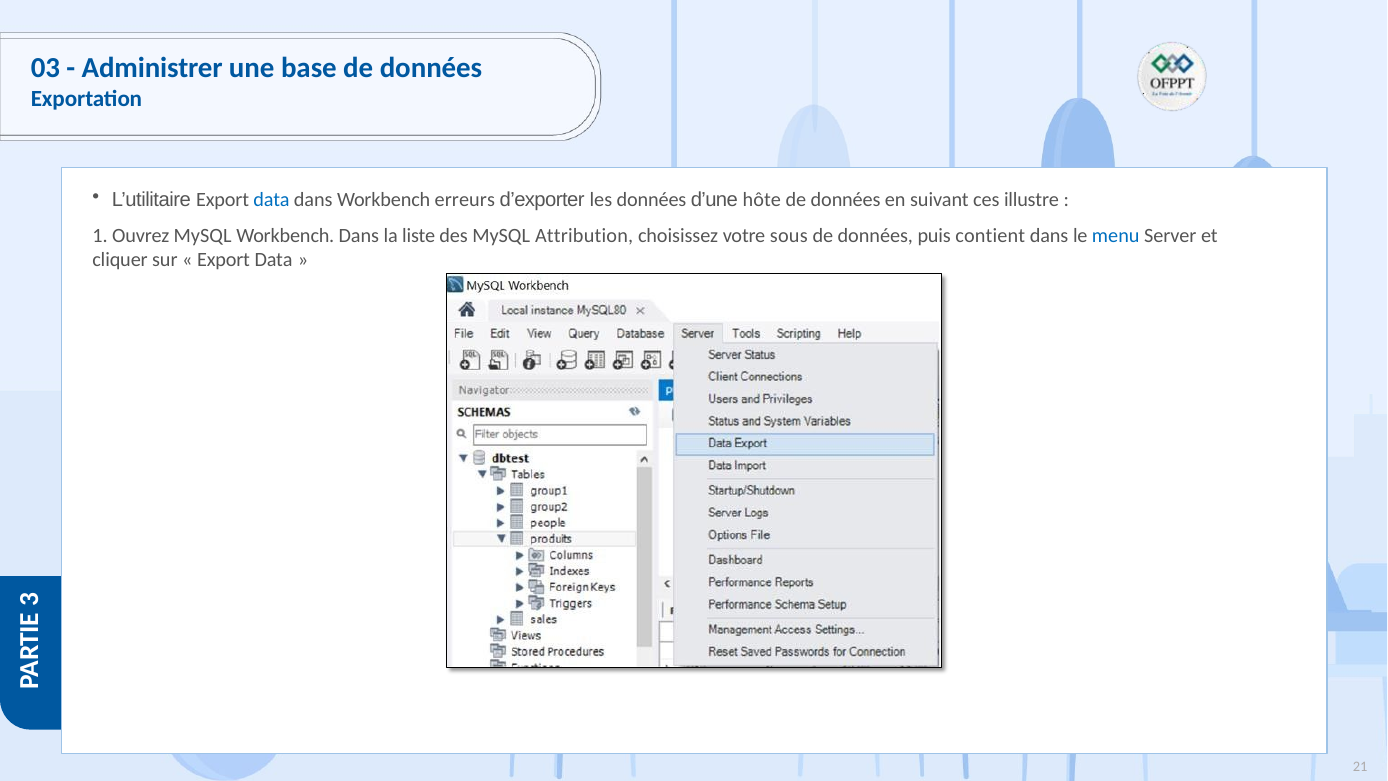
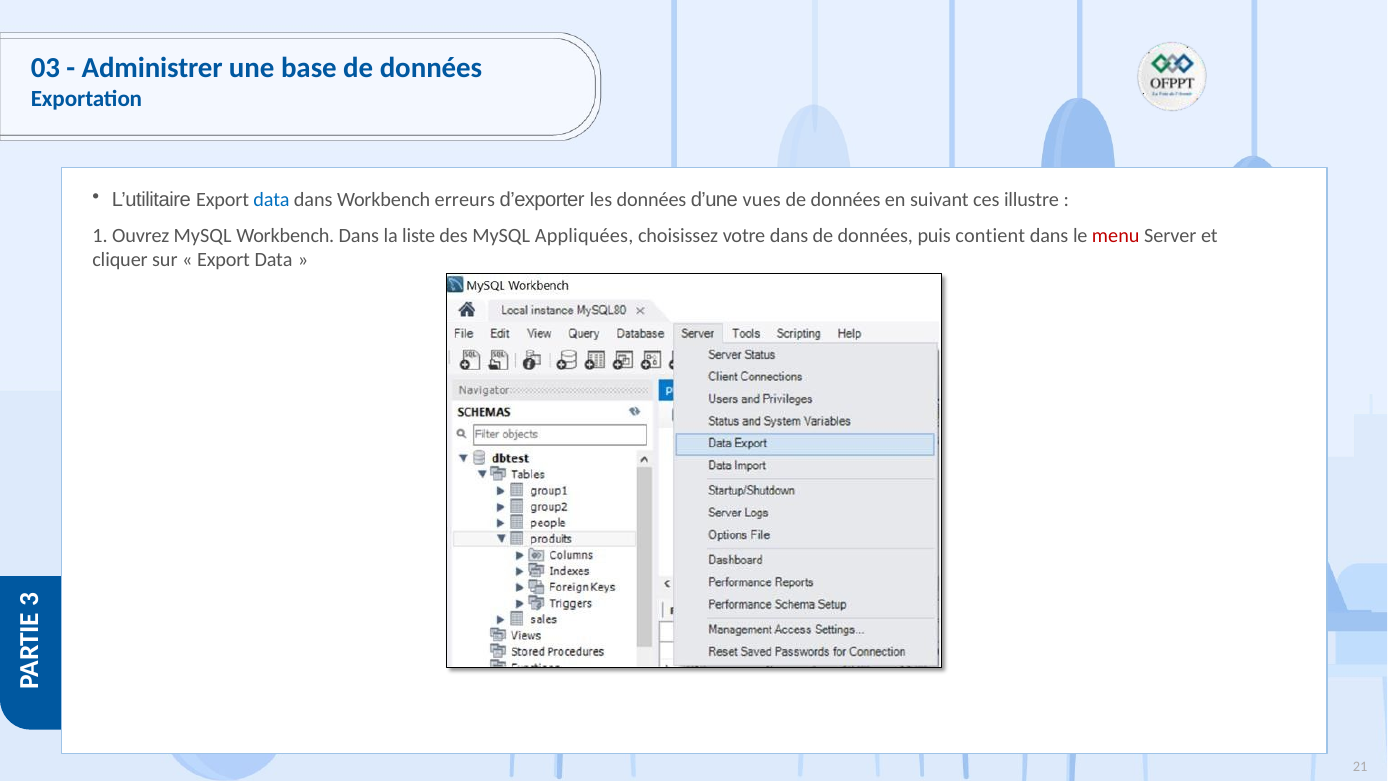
hôte: hôte -> vues (762, 200)
Attribution: Attribution -> Appliquées (584, 235)
votre sous: sous -> dans (789, 235)
menu colour: blue -> red (1116, 235)
